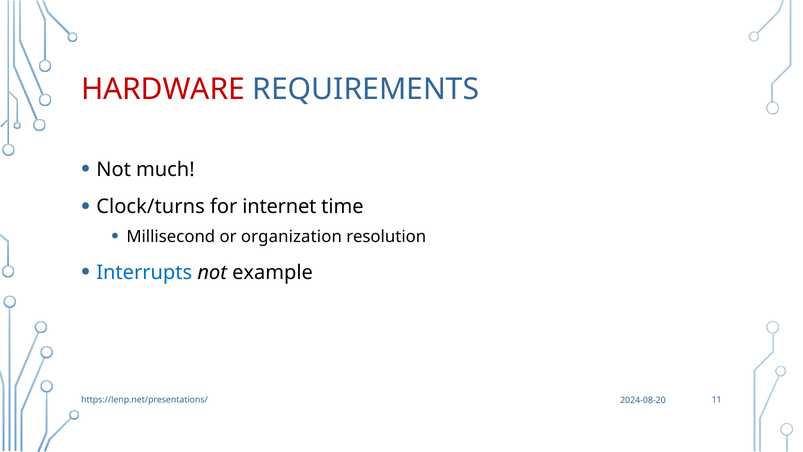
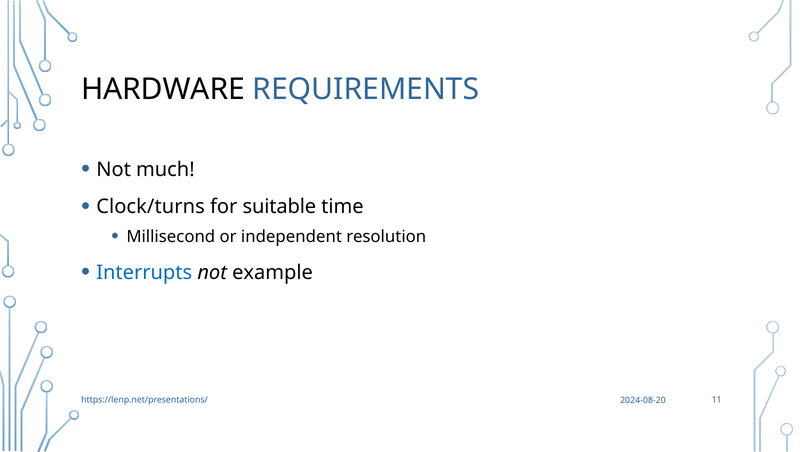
HARDWARE colour: red -> black (163, 89)
internet: internet -> suitable (279, 207)
organization: organization -> independent (291, 237)
